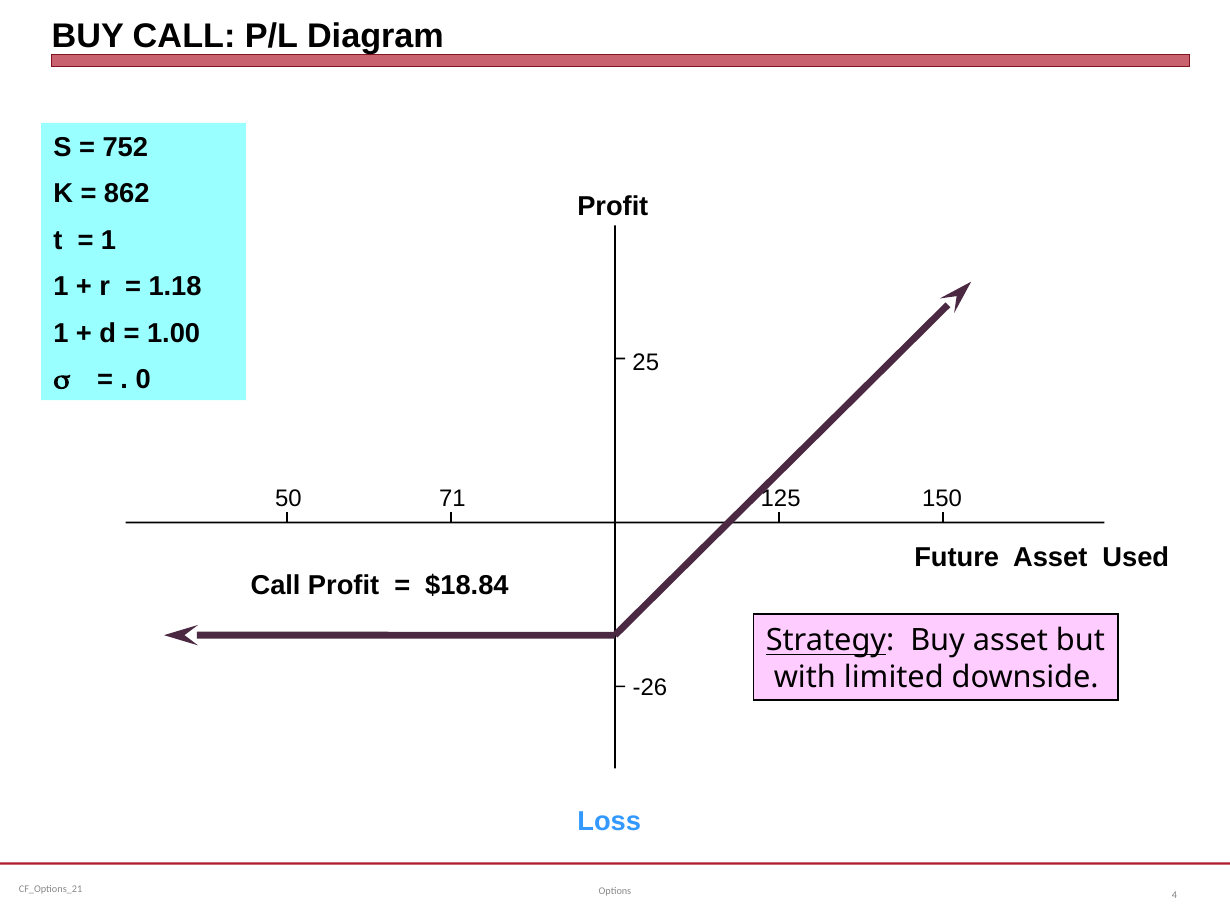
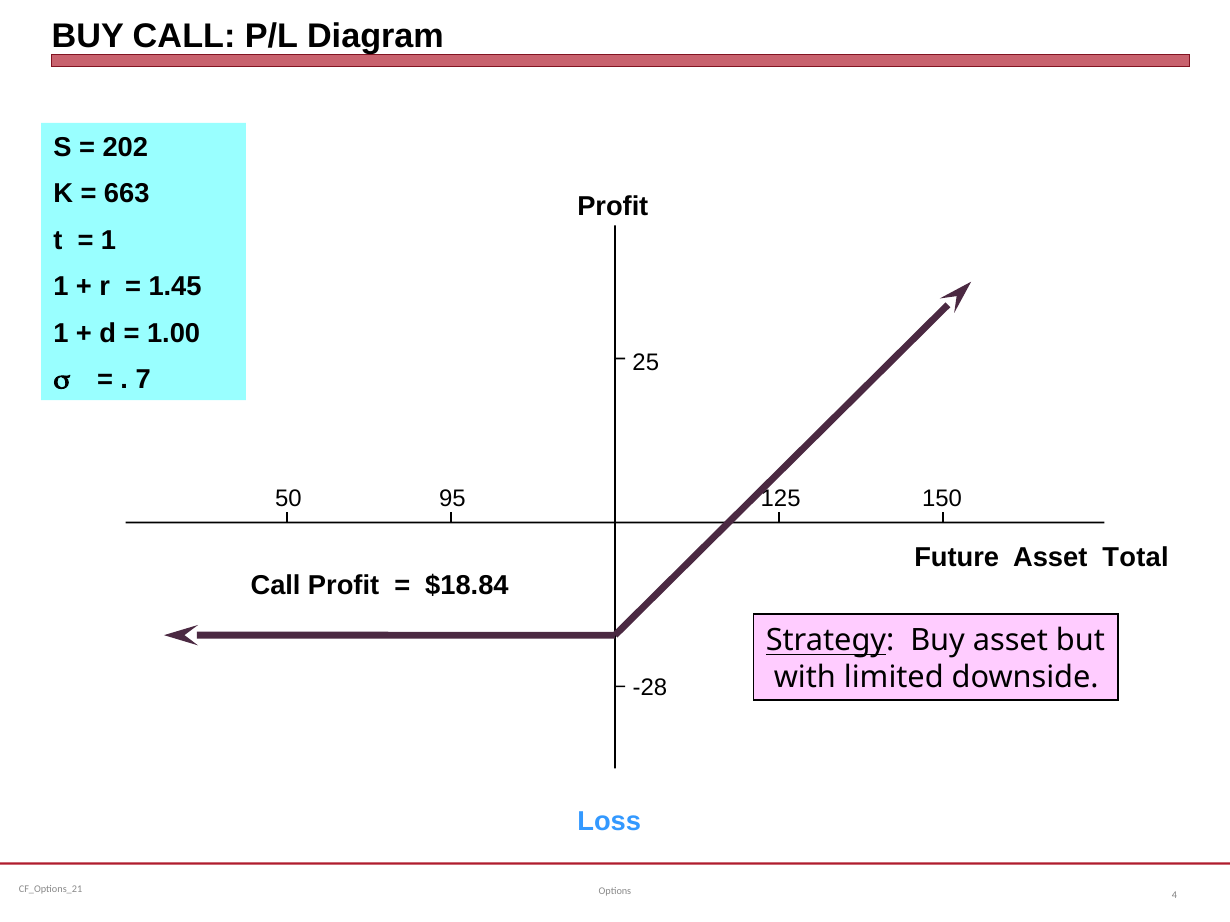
752: 752 -> 202 (125, 147)
862: 862 -> 663 (127, 194)
1.18: 1.18 -> 1.45 (175, 287)
0: 0 -> 7 (143, 380)
71: 71 -> 95 (452, 499)
Used: Used -> Total (1136, 558)
-26: -26 -> -28 (650, 688)
